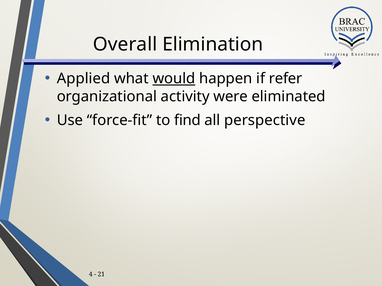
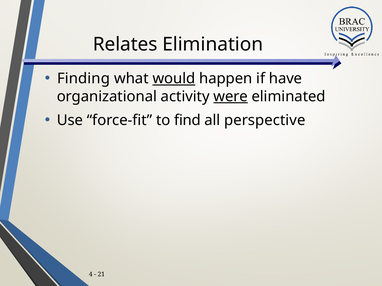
Overall: Overall -> Relates (125, 44)
Applied: Applied -> Finding (83, 79)
refer: refer -> have (286, 79)
were underline: none -> present (231, 97)
